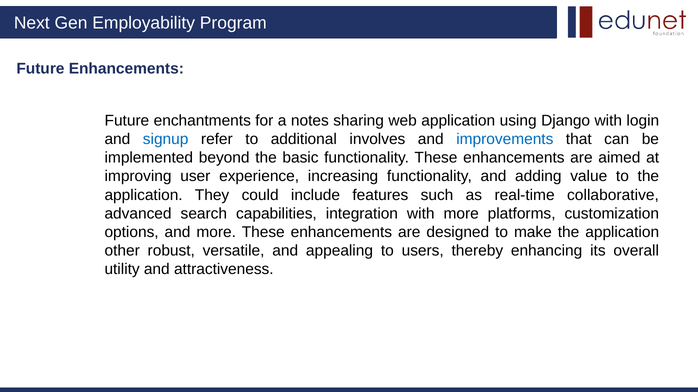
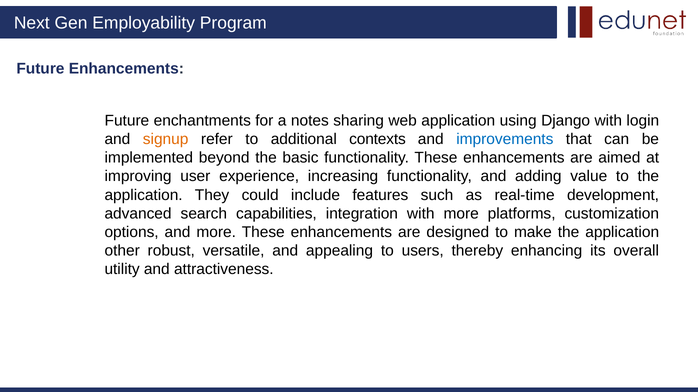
signup colour: blue -> orange (166, 139)
involves: involves -> contexts (378, 139)
collaborative: collaborative -> development (613, 195)
